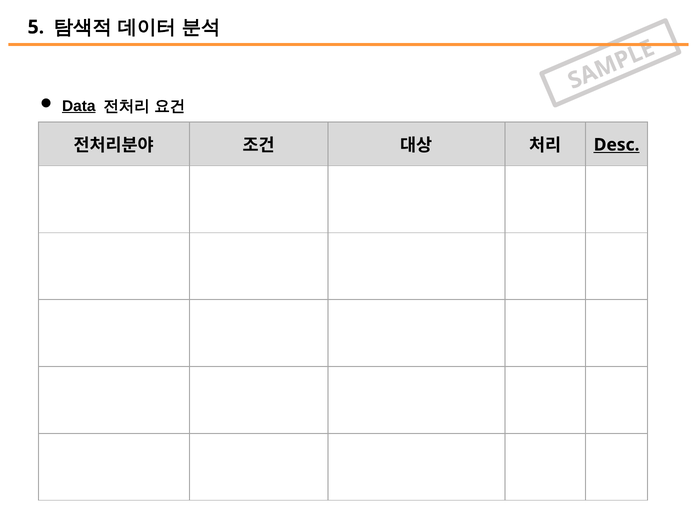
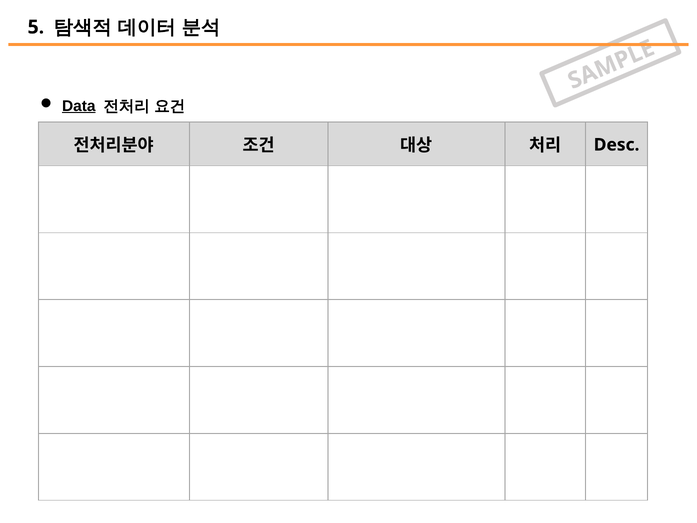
Desc underline: present -> none (617, 145)
